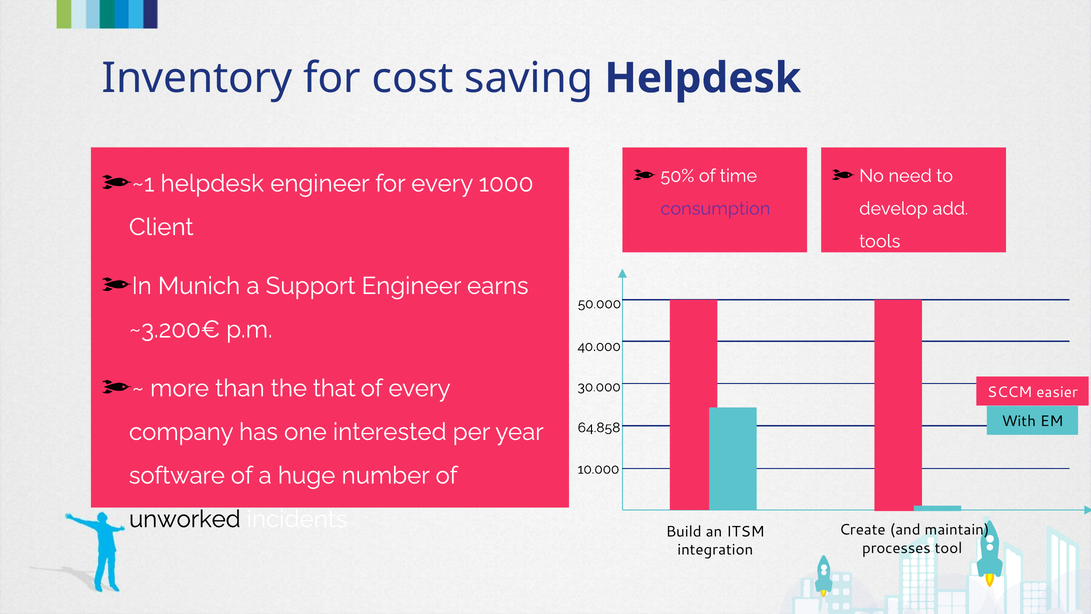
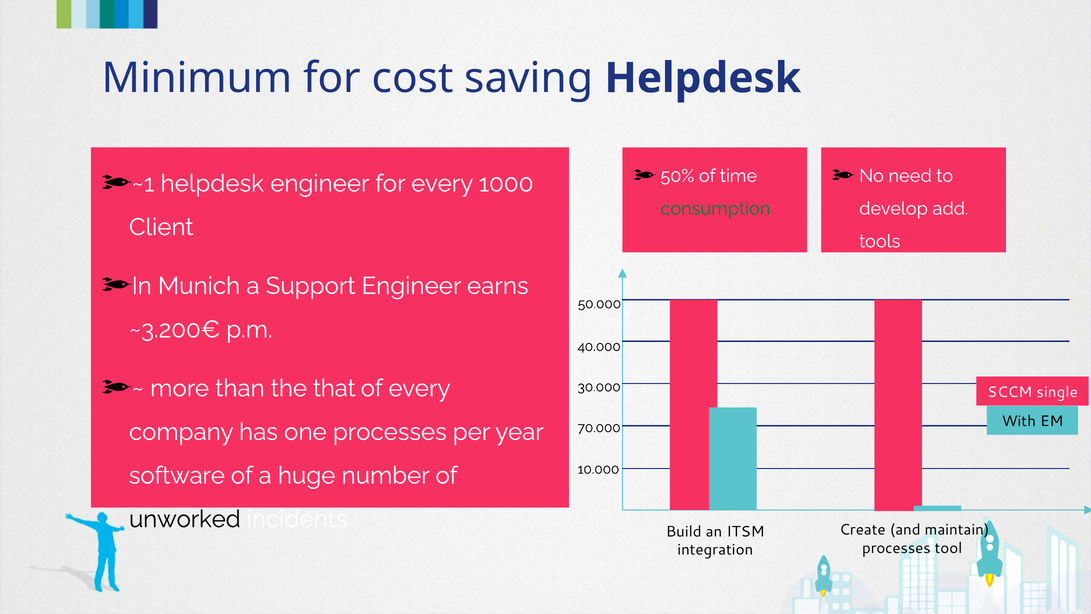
Inventory: Inventory -> Minimum (197, 78)
consumption colour: purple -> green (715, 209)
easier: easier -> single (1057, 392)
one interested: interested -> processes (390, 432)
64.858: 64.858 -> 70.000 (599, 427)
